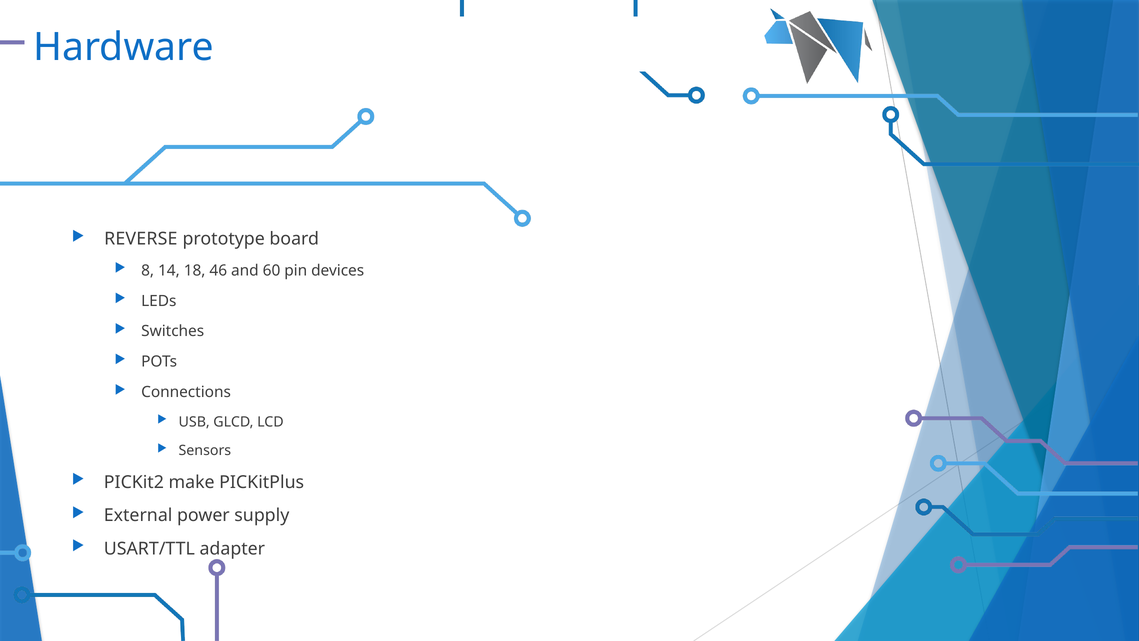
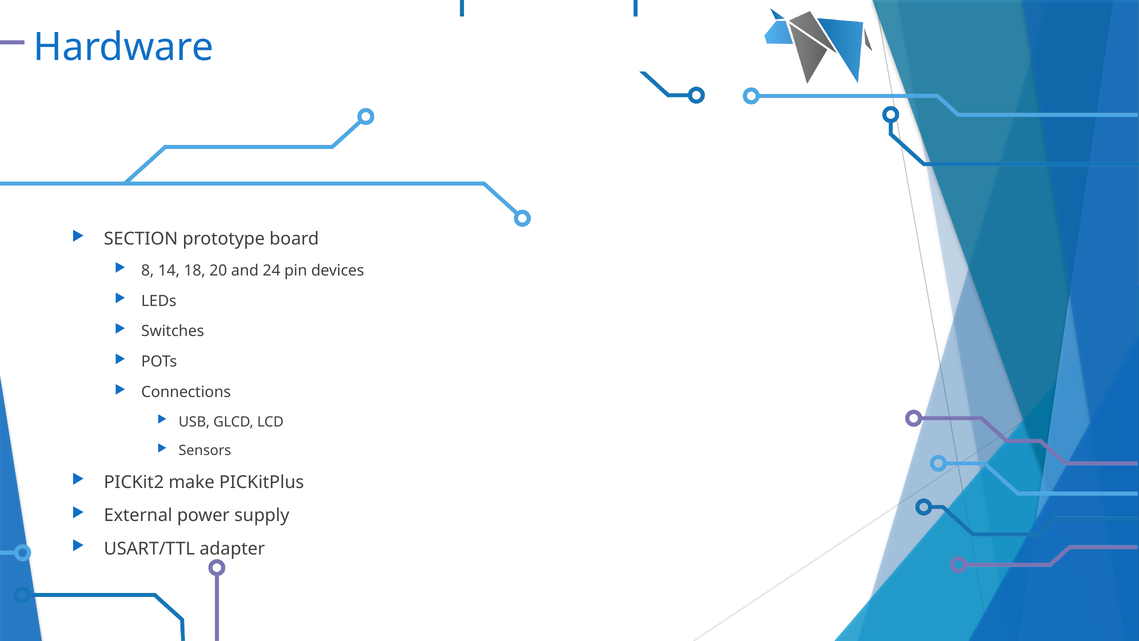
REVERSE: REVERSE -> SECTION (141, 239)
46: 46 -> 20 (218, 270)
60: 60 -> 24 (272, 270)
